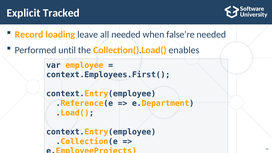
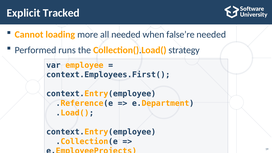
Record: Record -> Cannot (29, 35)
leave: leave -> more (88, 35)
until: until -> runs (67, 50)
enables: enables -> strategy (184, 50)
